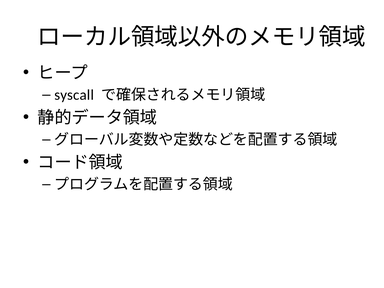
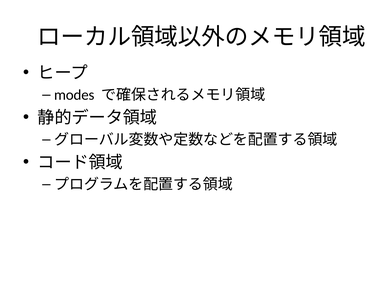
syscall: syscall -> modes (74, 95)
